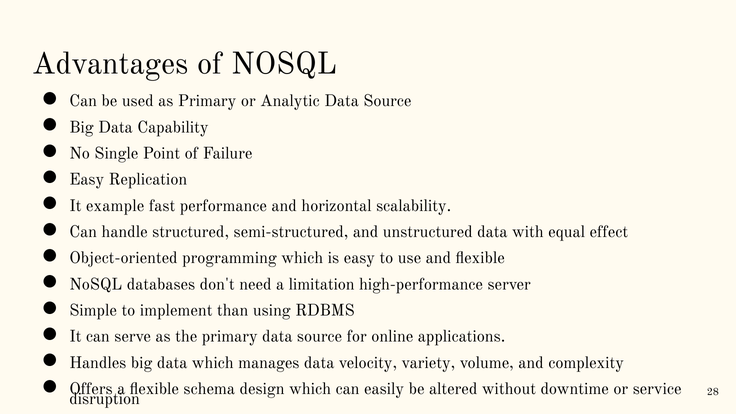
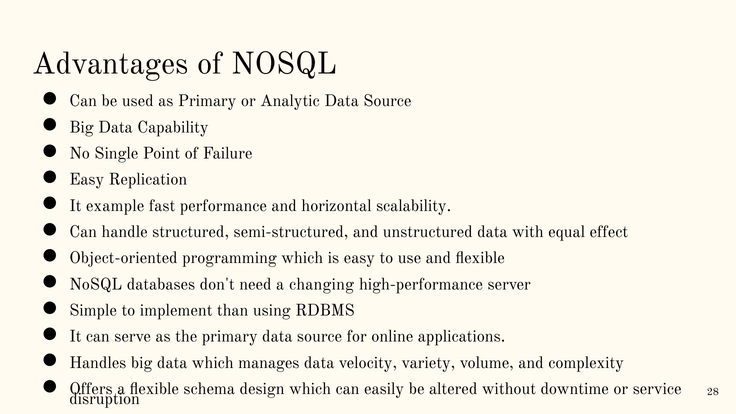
limitation: limitation -> changing (321, 284)
